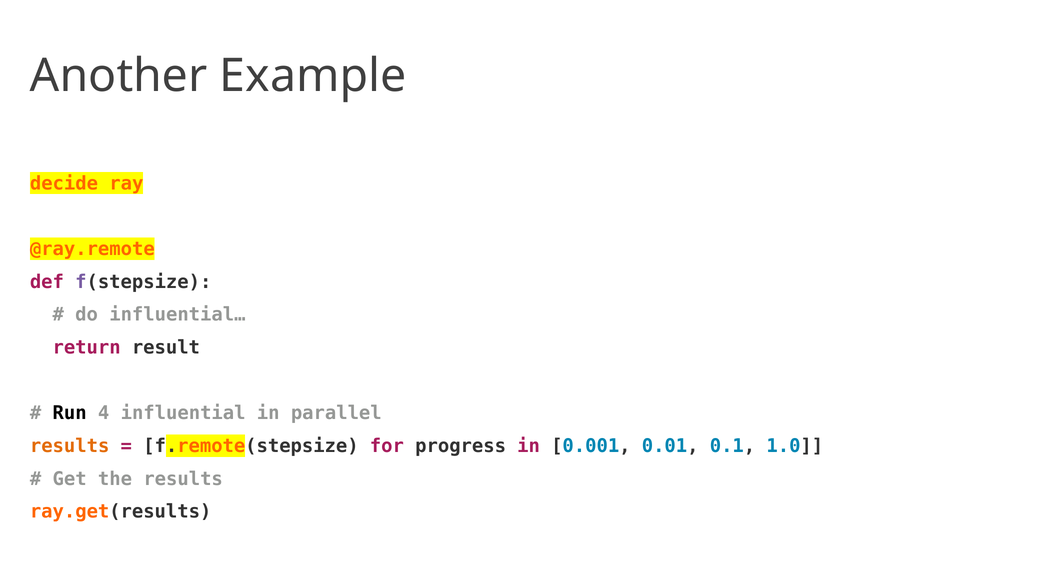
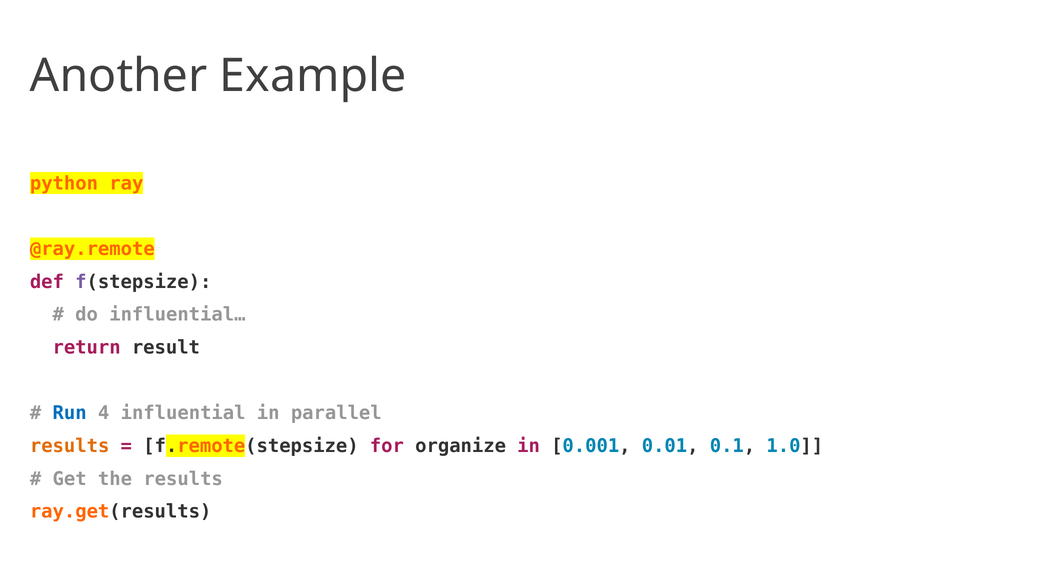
decide: decide -> python (64, 183)
Run colour: black -> blue (70, 414)
progress: progress -> organize (461, 446)
